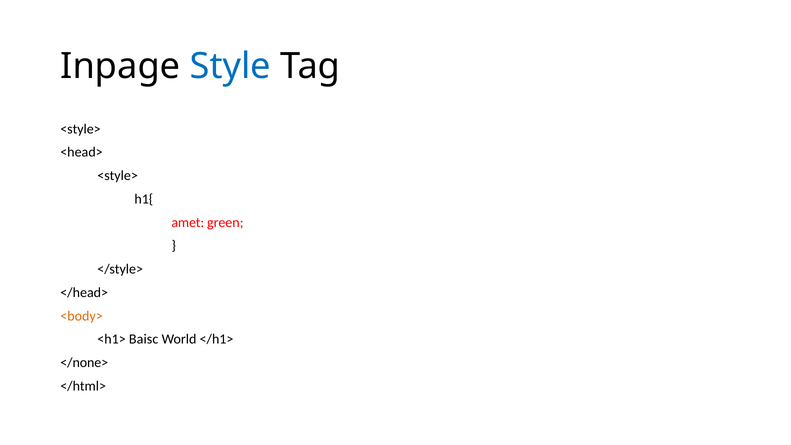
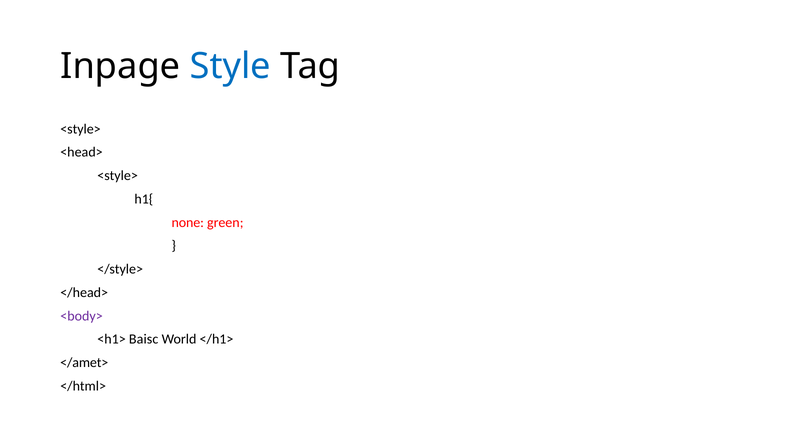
amet: amet -> none (188, 222)
<body> colour: orange -> purple (82, 316)
</none>: </none> -> </amet> (84, 363)
